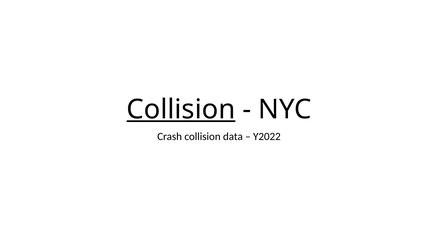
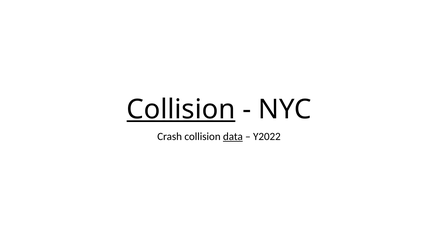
data underline: none -> present (233, 137)
